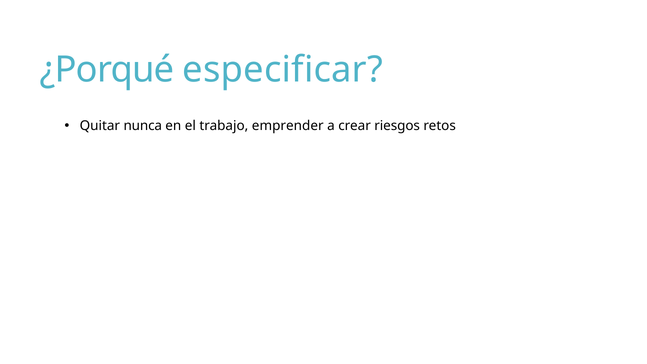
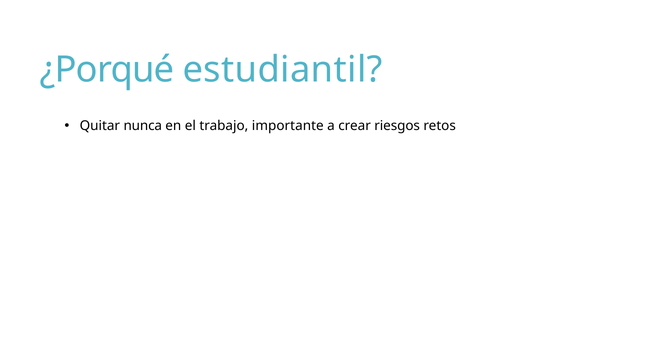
especificar: especificar -> estudiantil (283, 70)
emprender: emprender -> importante (288, 126)
